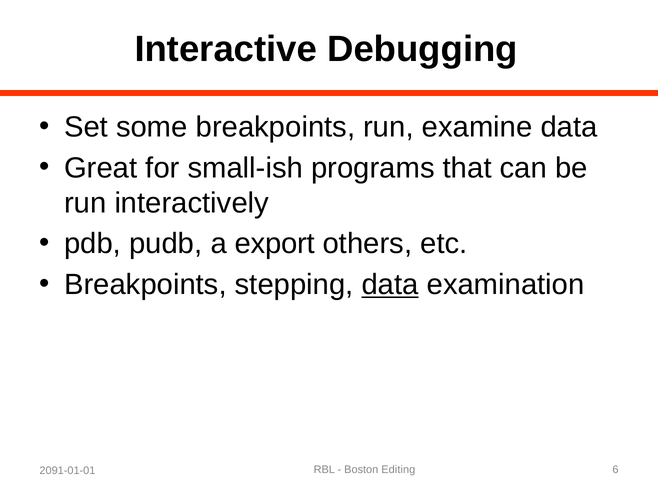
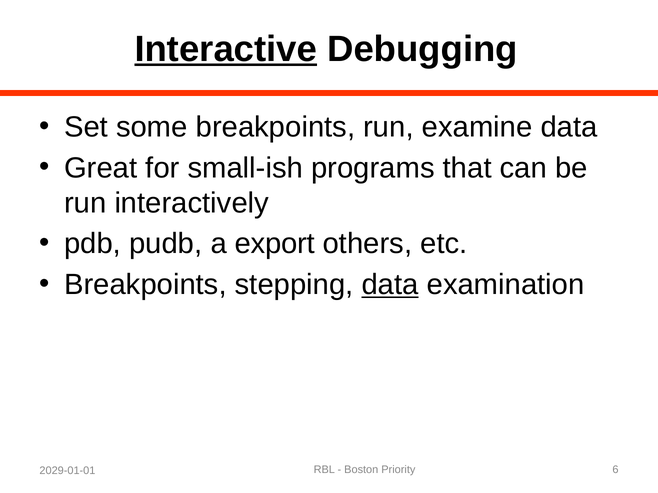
Interactive underline: none -> present (226, 49)
Editing: Editing -> Priority (398, 470)
2091-01-01: 2091-01-01 -> 2029-01-01 (67, 471)
